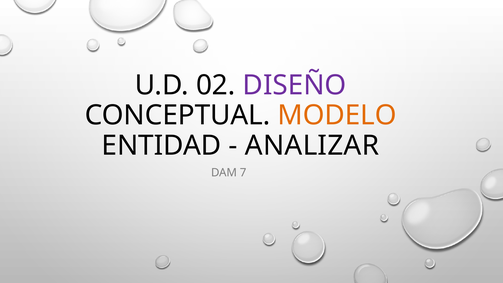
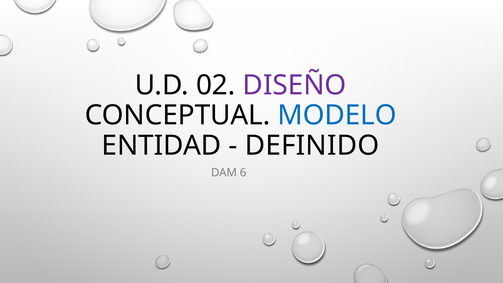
MODELO colour: orange -> blue (337, 115)
ANALIZAR: ANALIZAR -> DEFINIDO (312, 145)
7: 7 -> 6 (243, 173)
